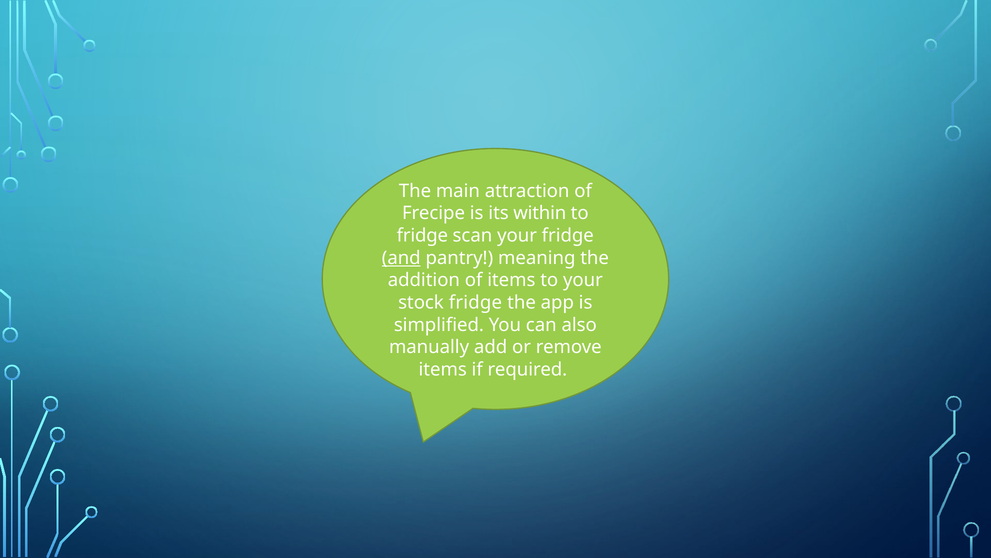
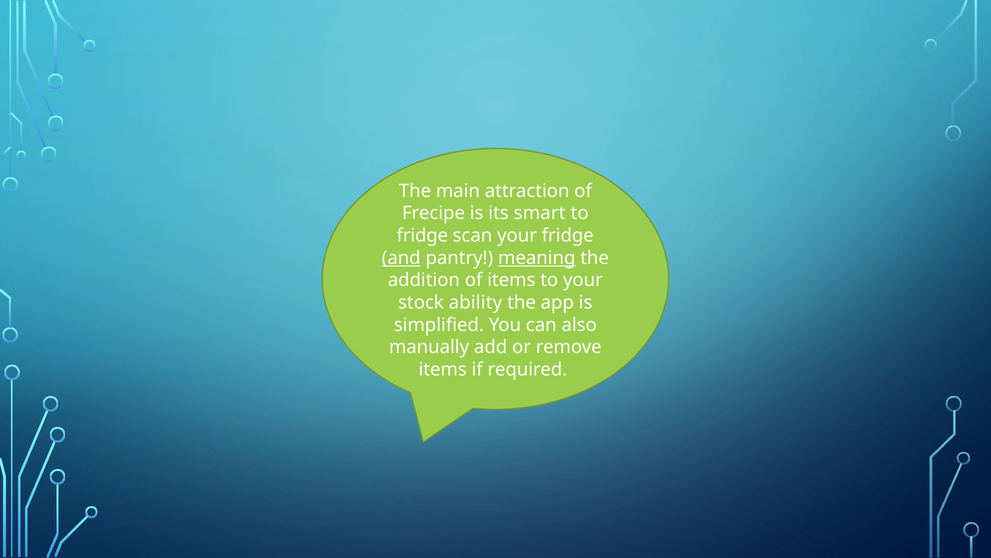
within: within -> smart (540, 213)
meaning underline: none -> present (537, 258)
stock fridge: fridge -> ability (475, 302)
